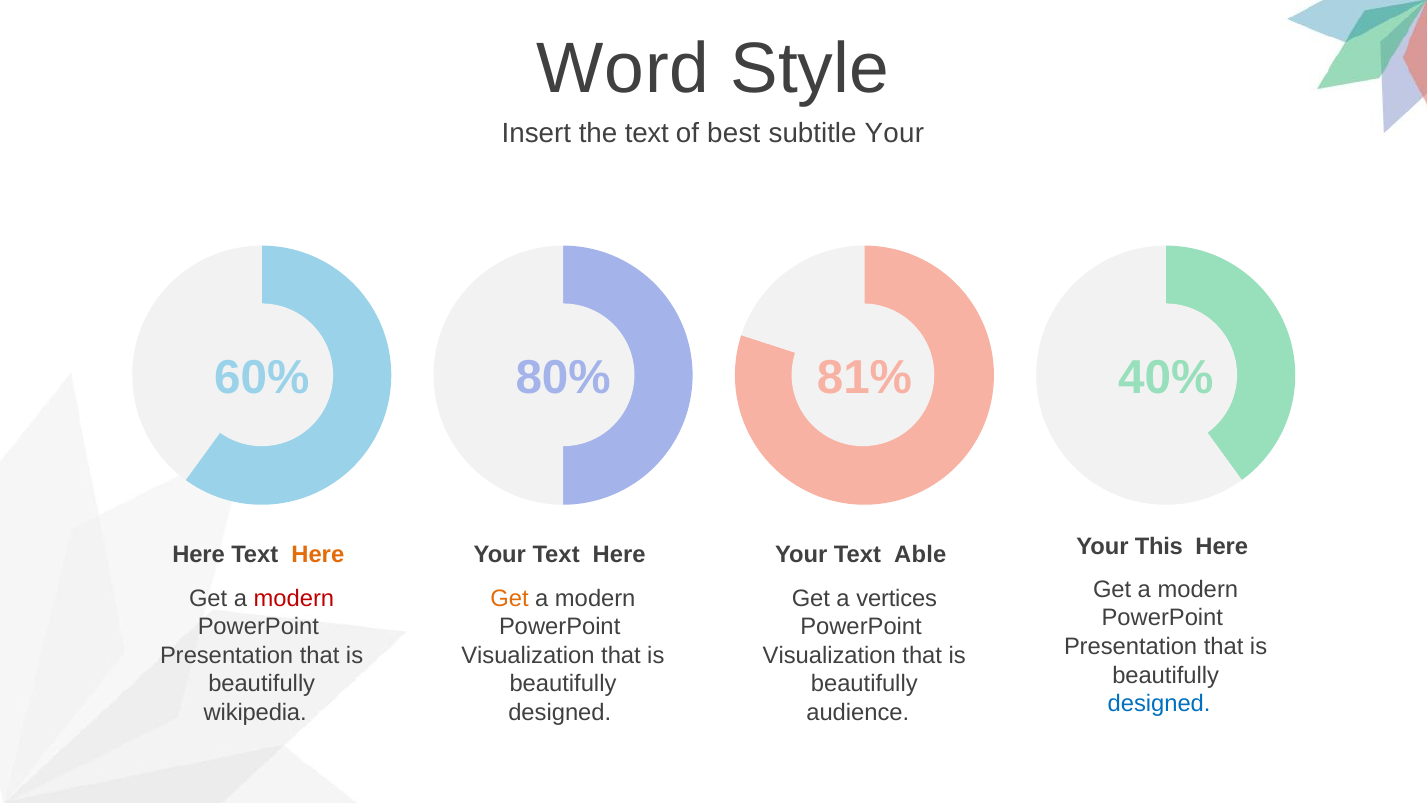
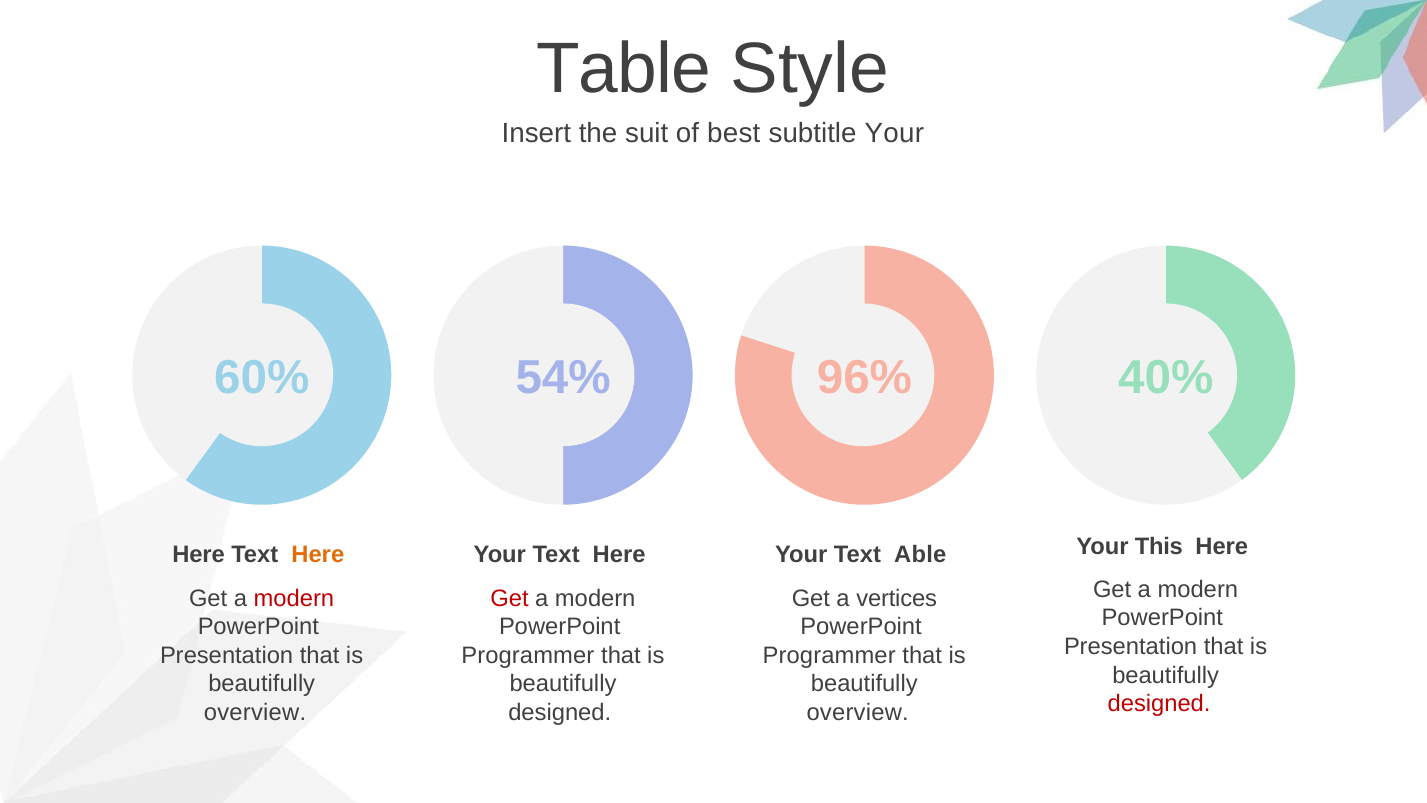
Word: Word -> Table (624, 69)
the text: text -> suit (647, 134)
80%: 80% -> 54% (563, 378)
81%: 81% -> 96% (864, 378)
Get colour: orange -> red (510, 598)
Visualization: Visualization -> Programmer (528, 655)
Visualization: Visualization -> Programmer (829, 655)
designed colour: blue -> red (1159, 704)
wikipedia: wikipedia -> overview (255, 712)
audience: audience -> overview (858, 712)
